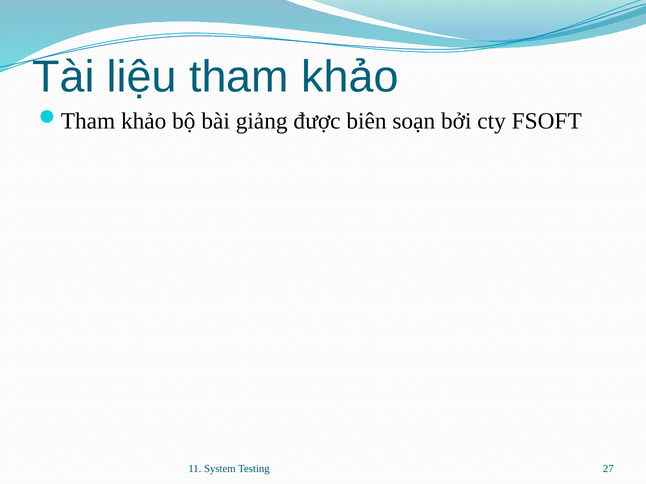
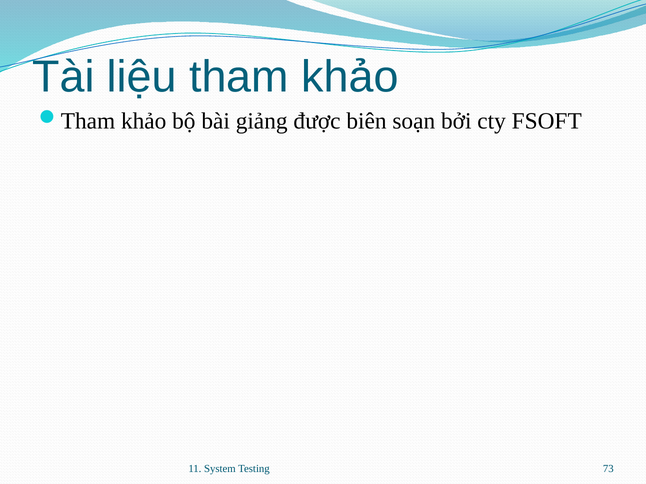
27: 27 -> 73 (608, 469)
